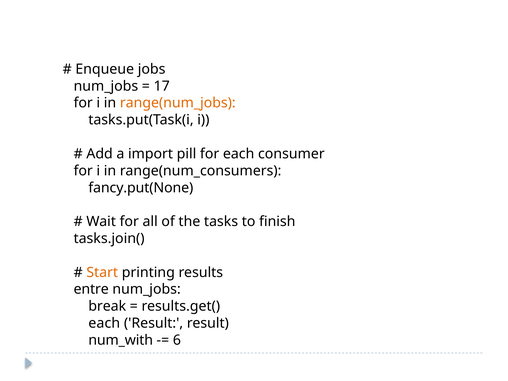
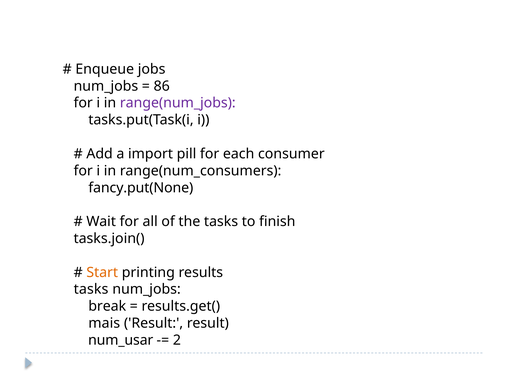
17: 17 -> 86 (162, 86)
range(num_jobs colour: orange -> purple (178, 103)
entre: entre -> tasks (91, 289)
each: each -> mais (104, 323)
num_with: num_with -> num_usar (121, 340)
6: 6 -> 2 (177, 340)
